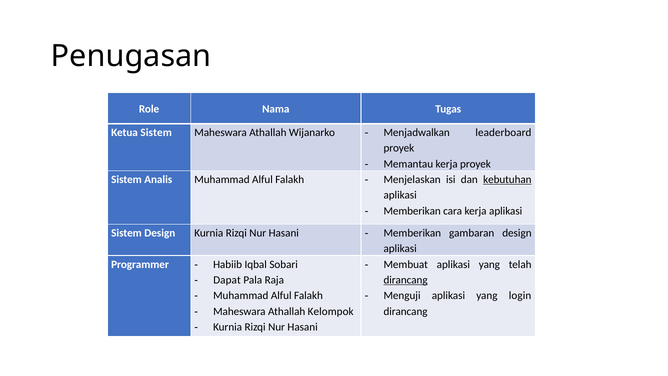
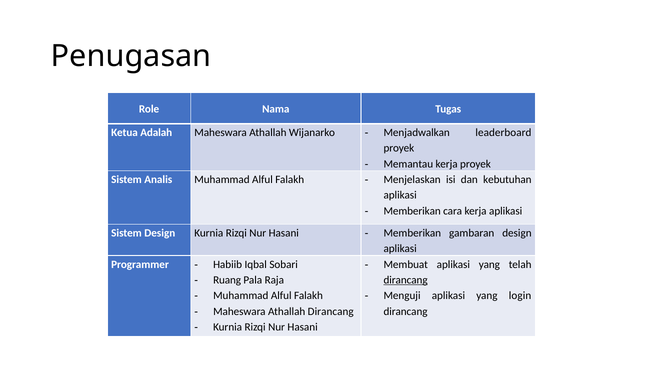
Ketua Sistem: Sistem -> Adalah (156, 133)
kebutuhan underline: present -> none (507, 180)
Dapat: Dapat -> Ruang (227, 280)
Athallah Kelompok: Kelompok -> Dirancang (331, 311)
